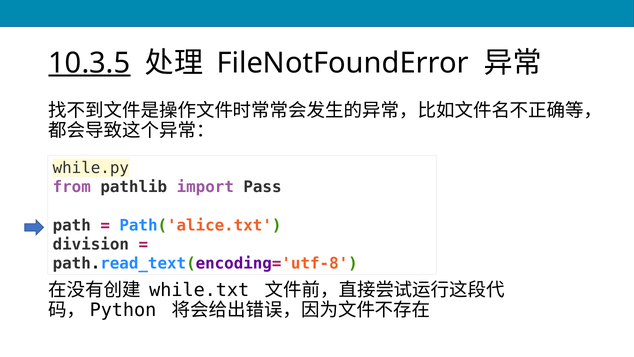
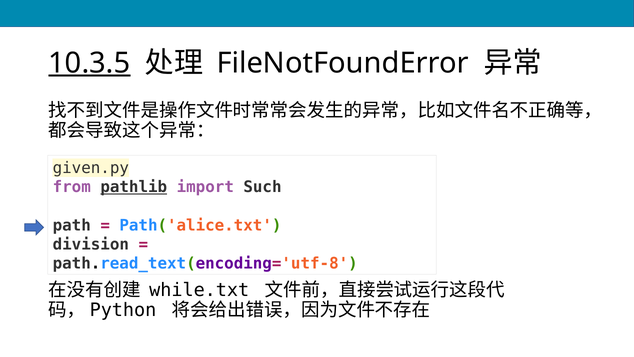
while.py: while.py -> given.py (91, 168)
pathlib underline: none -> present (134, 187)
Pass: Pass -> Such (262, 187)
